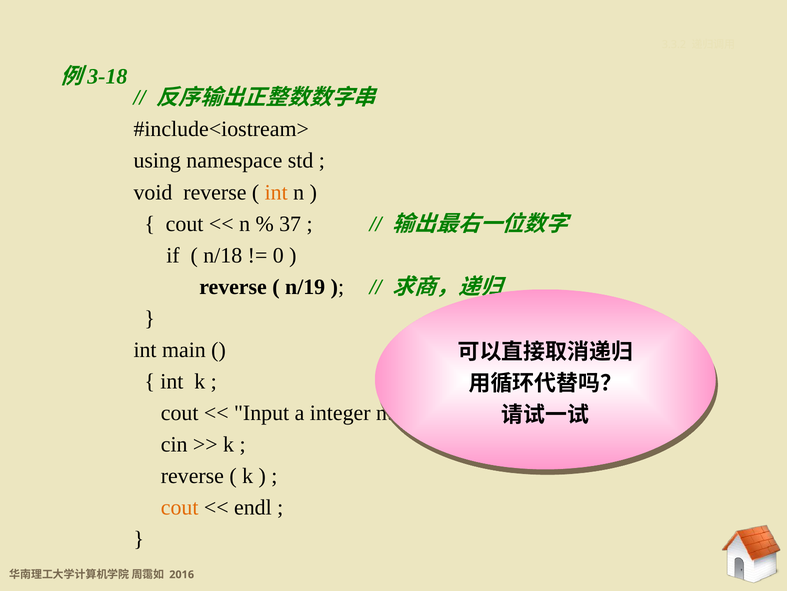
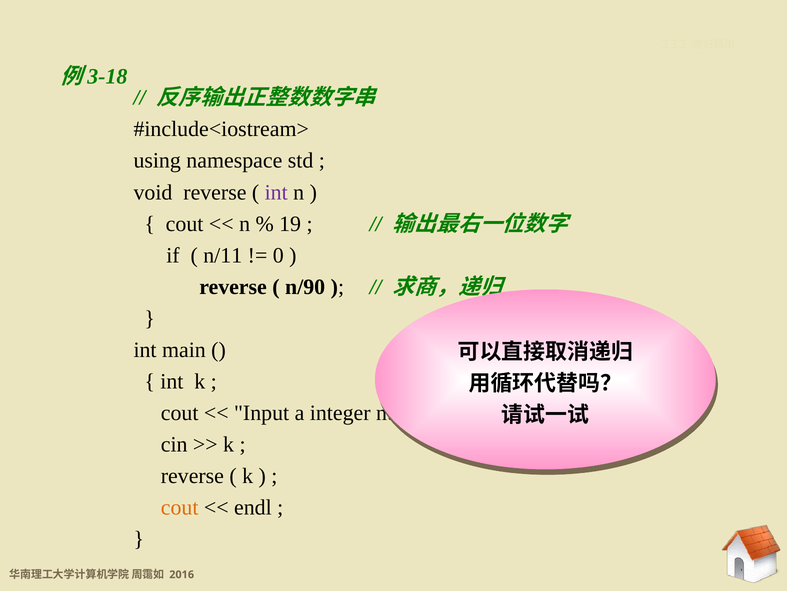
int colour: orange -> purple (276, 192)
37: 37 -> 19 (290, 224)
n/18: n/18 -> n/11 (223, 255)
n/19: n/19 -> n/90 (305, 286)
